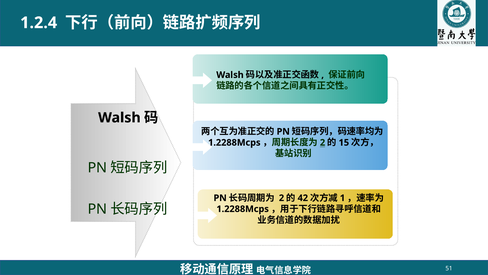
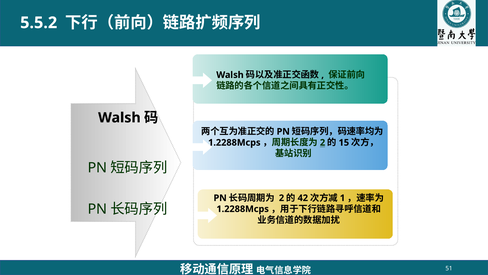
1.2.4: 1.2.4 -> 5.5.2 (39, 23)
